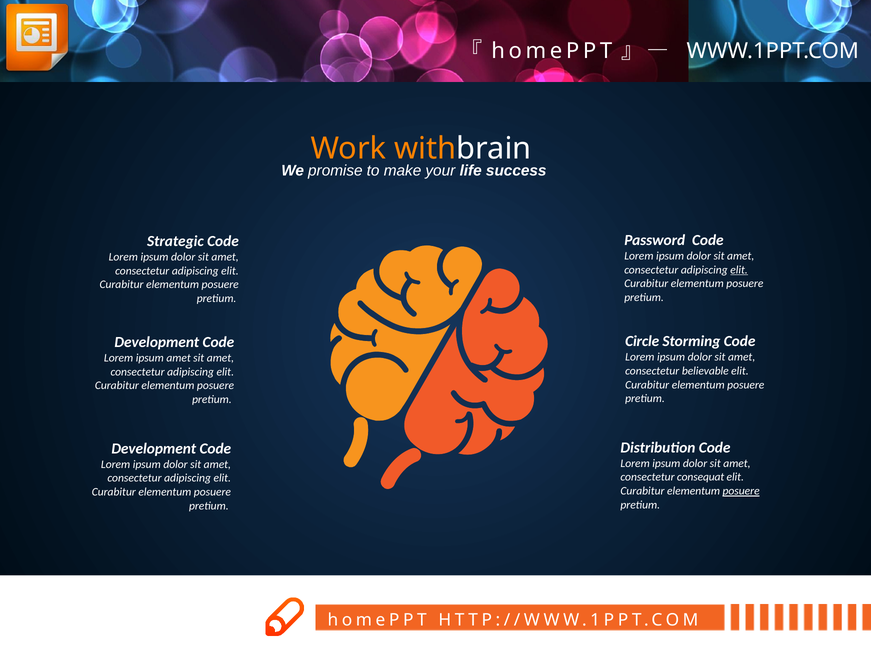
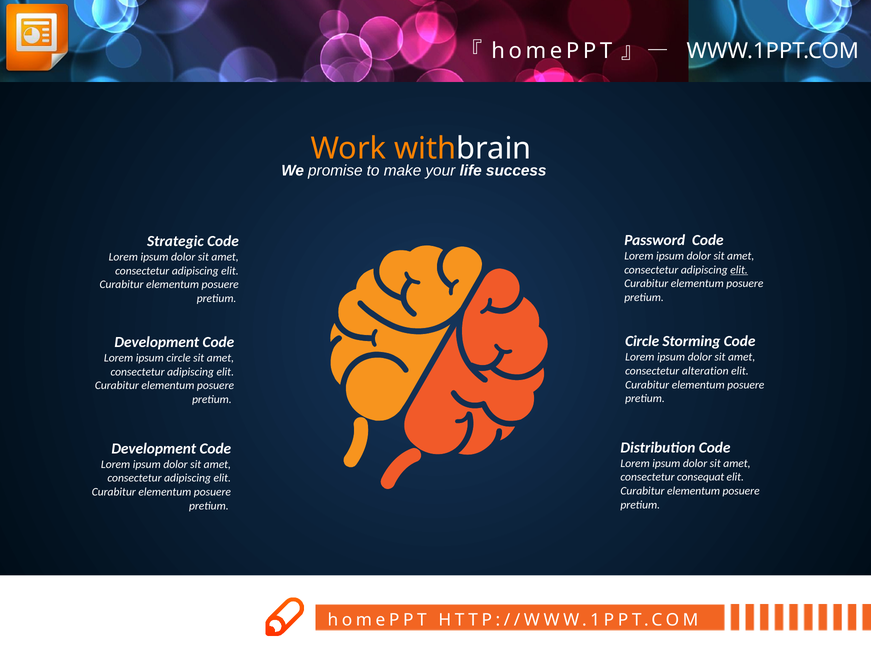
ipsum amet: amet -> circle (179, 358)
believable: believable -> alteration (705, 371)
posuere underline: present -> none (741, 491)
